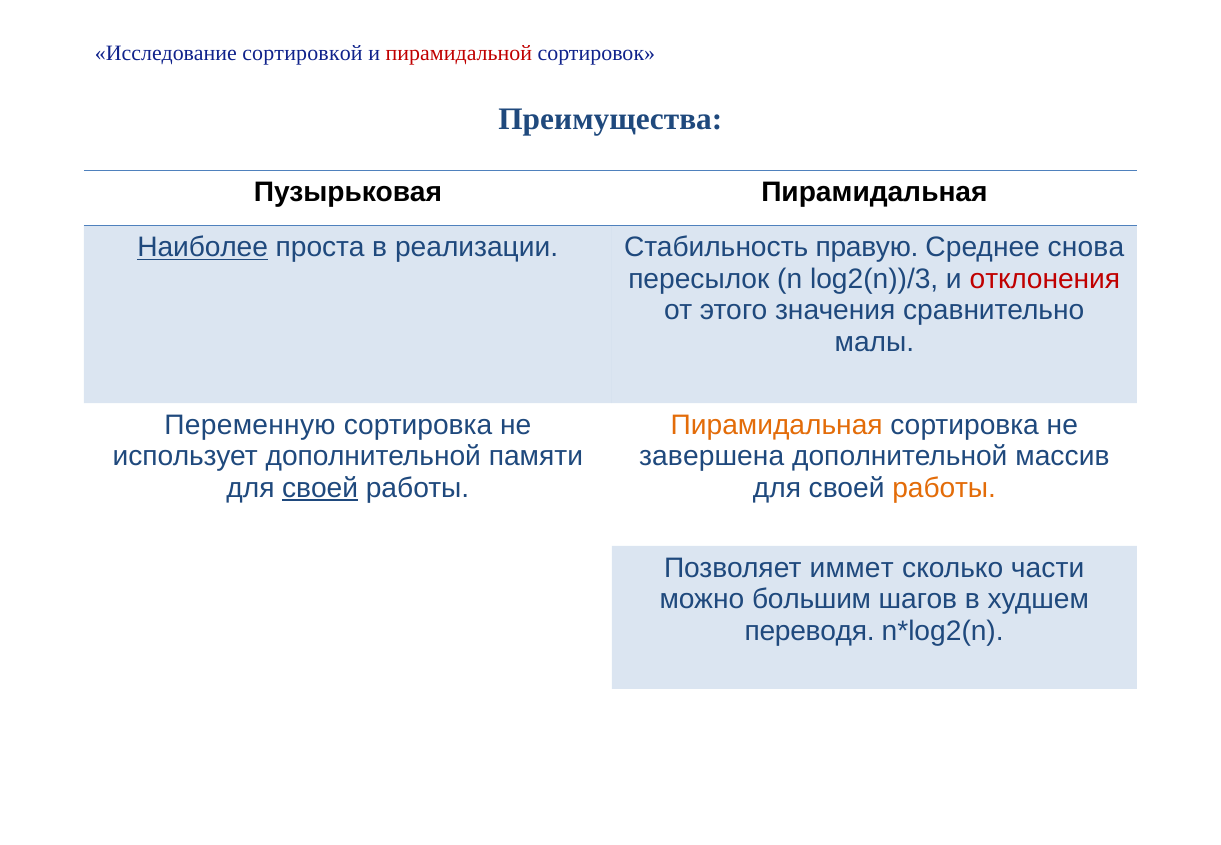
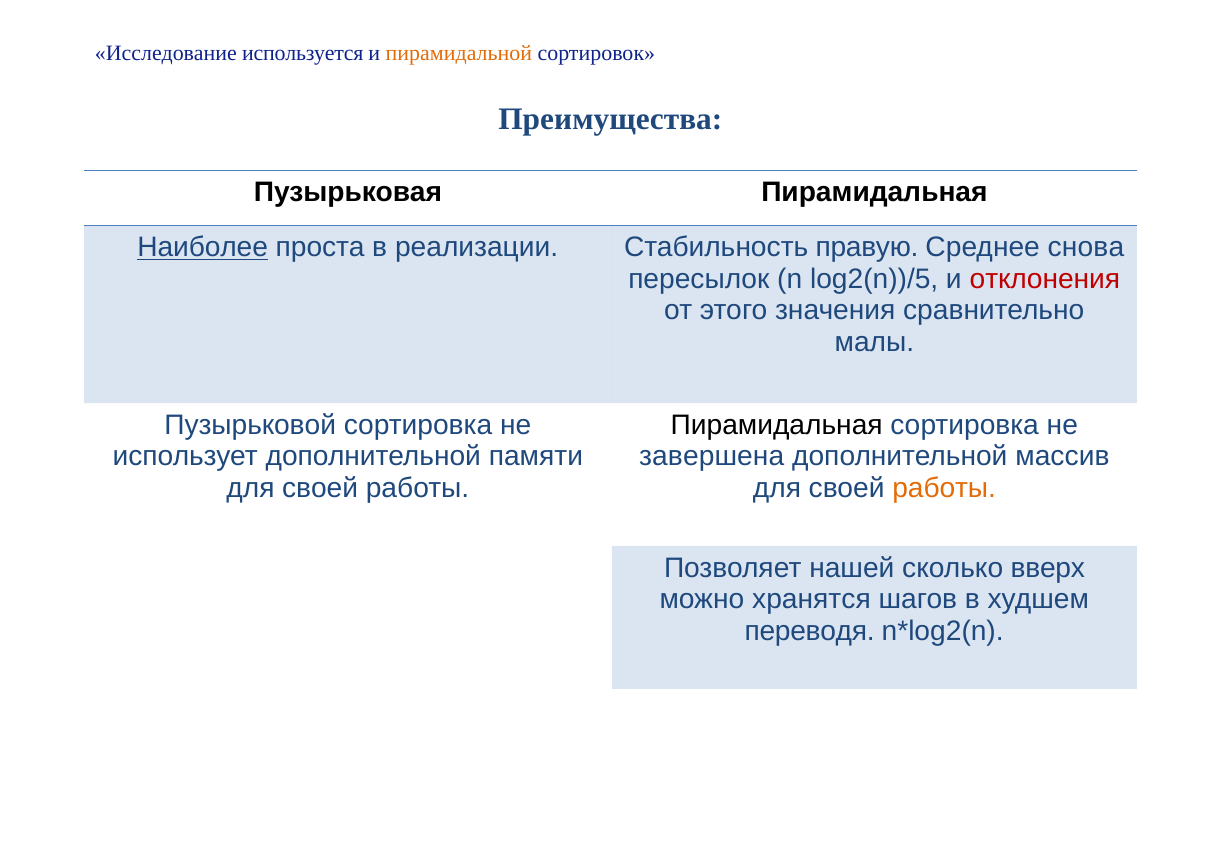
сортировкой: сортировкой -> используется (303, 53)
пирамидальной colour: red -> orange (459, 53)
log2(n))/3: log2(n))/3 -> log2(n))/5 (874, 279)
Переменную: Переменную -> Пузырьковой (250, 425)
Пирамидальная colour: orange -> black (777, 425)
своей underline: present -> none (320, 488)
иммет: иммет -> нашей (852, 568)
части: части -> вверх (1048, 568)
большим: большим -> хранятся (811, 600)
